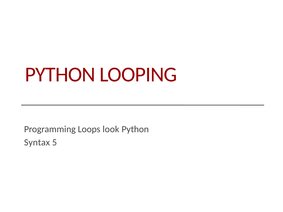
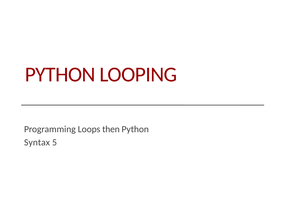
look: look -> then (111, 129)
